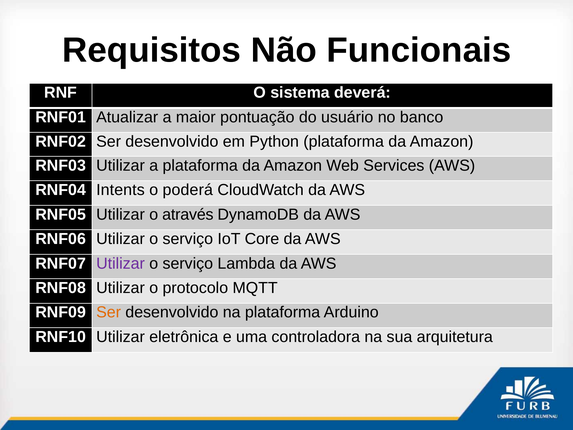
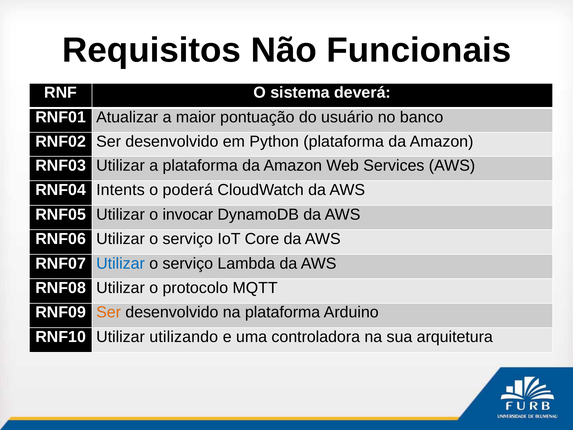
através: através -> invocar (188, 214)
Utilizar colour: purple -> blue (121, 263)
eletrônica: eletrônica -> utilizando (184, 337)
